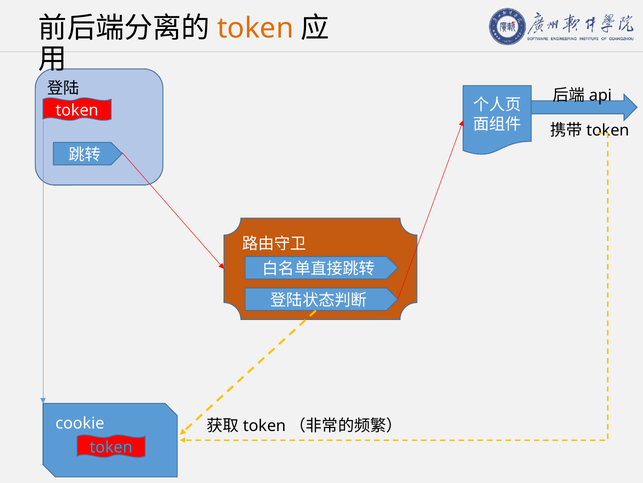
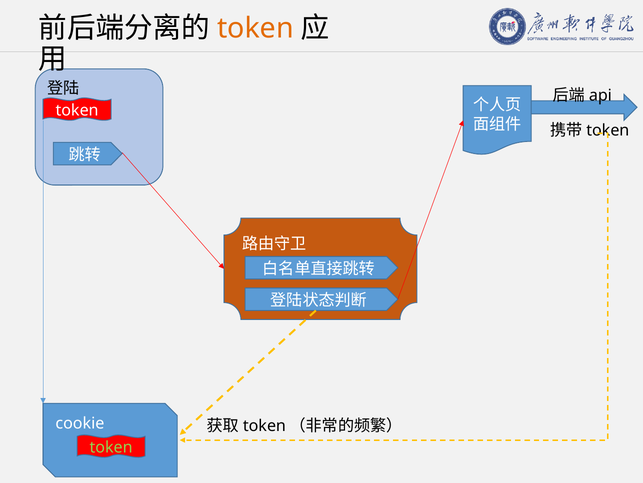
token colour: light blue -> light green (111, 447)
